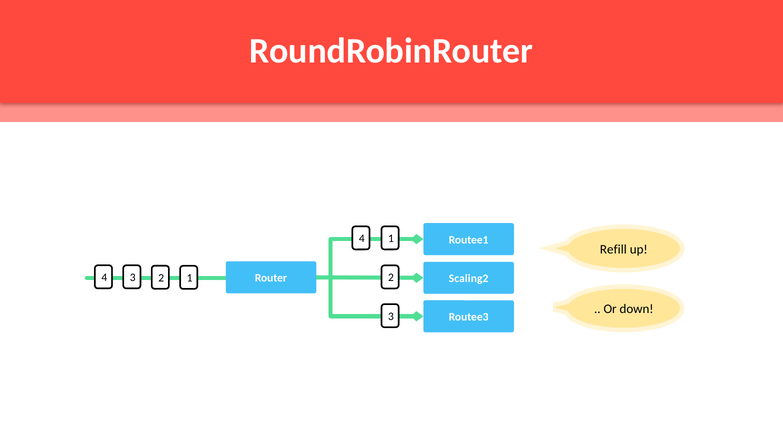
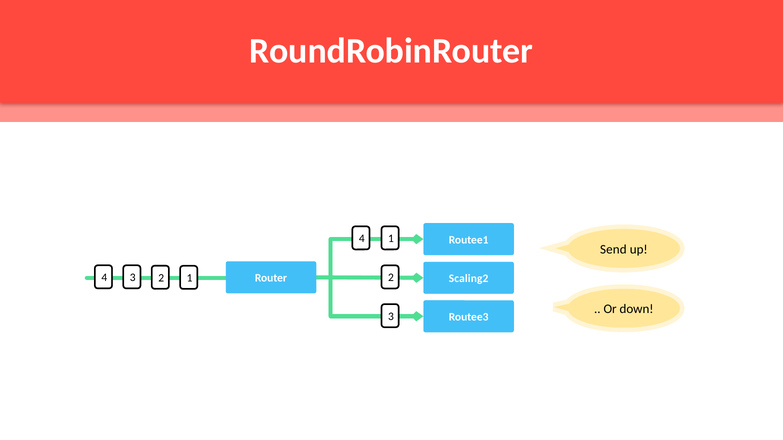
Refill: Refill -> Send (613, 250)
